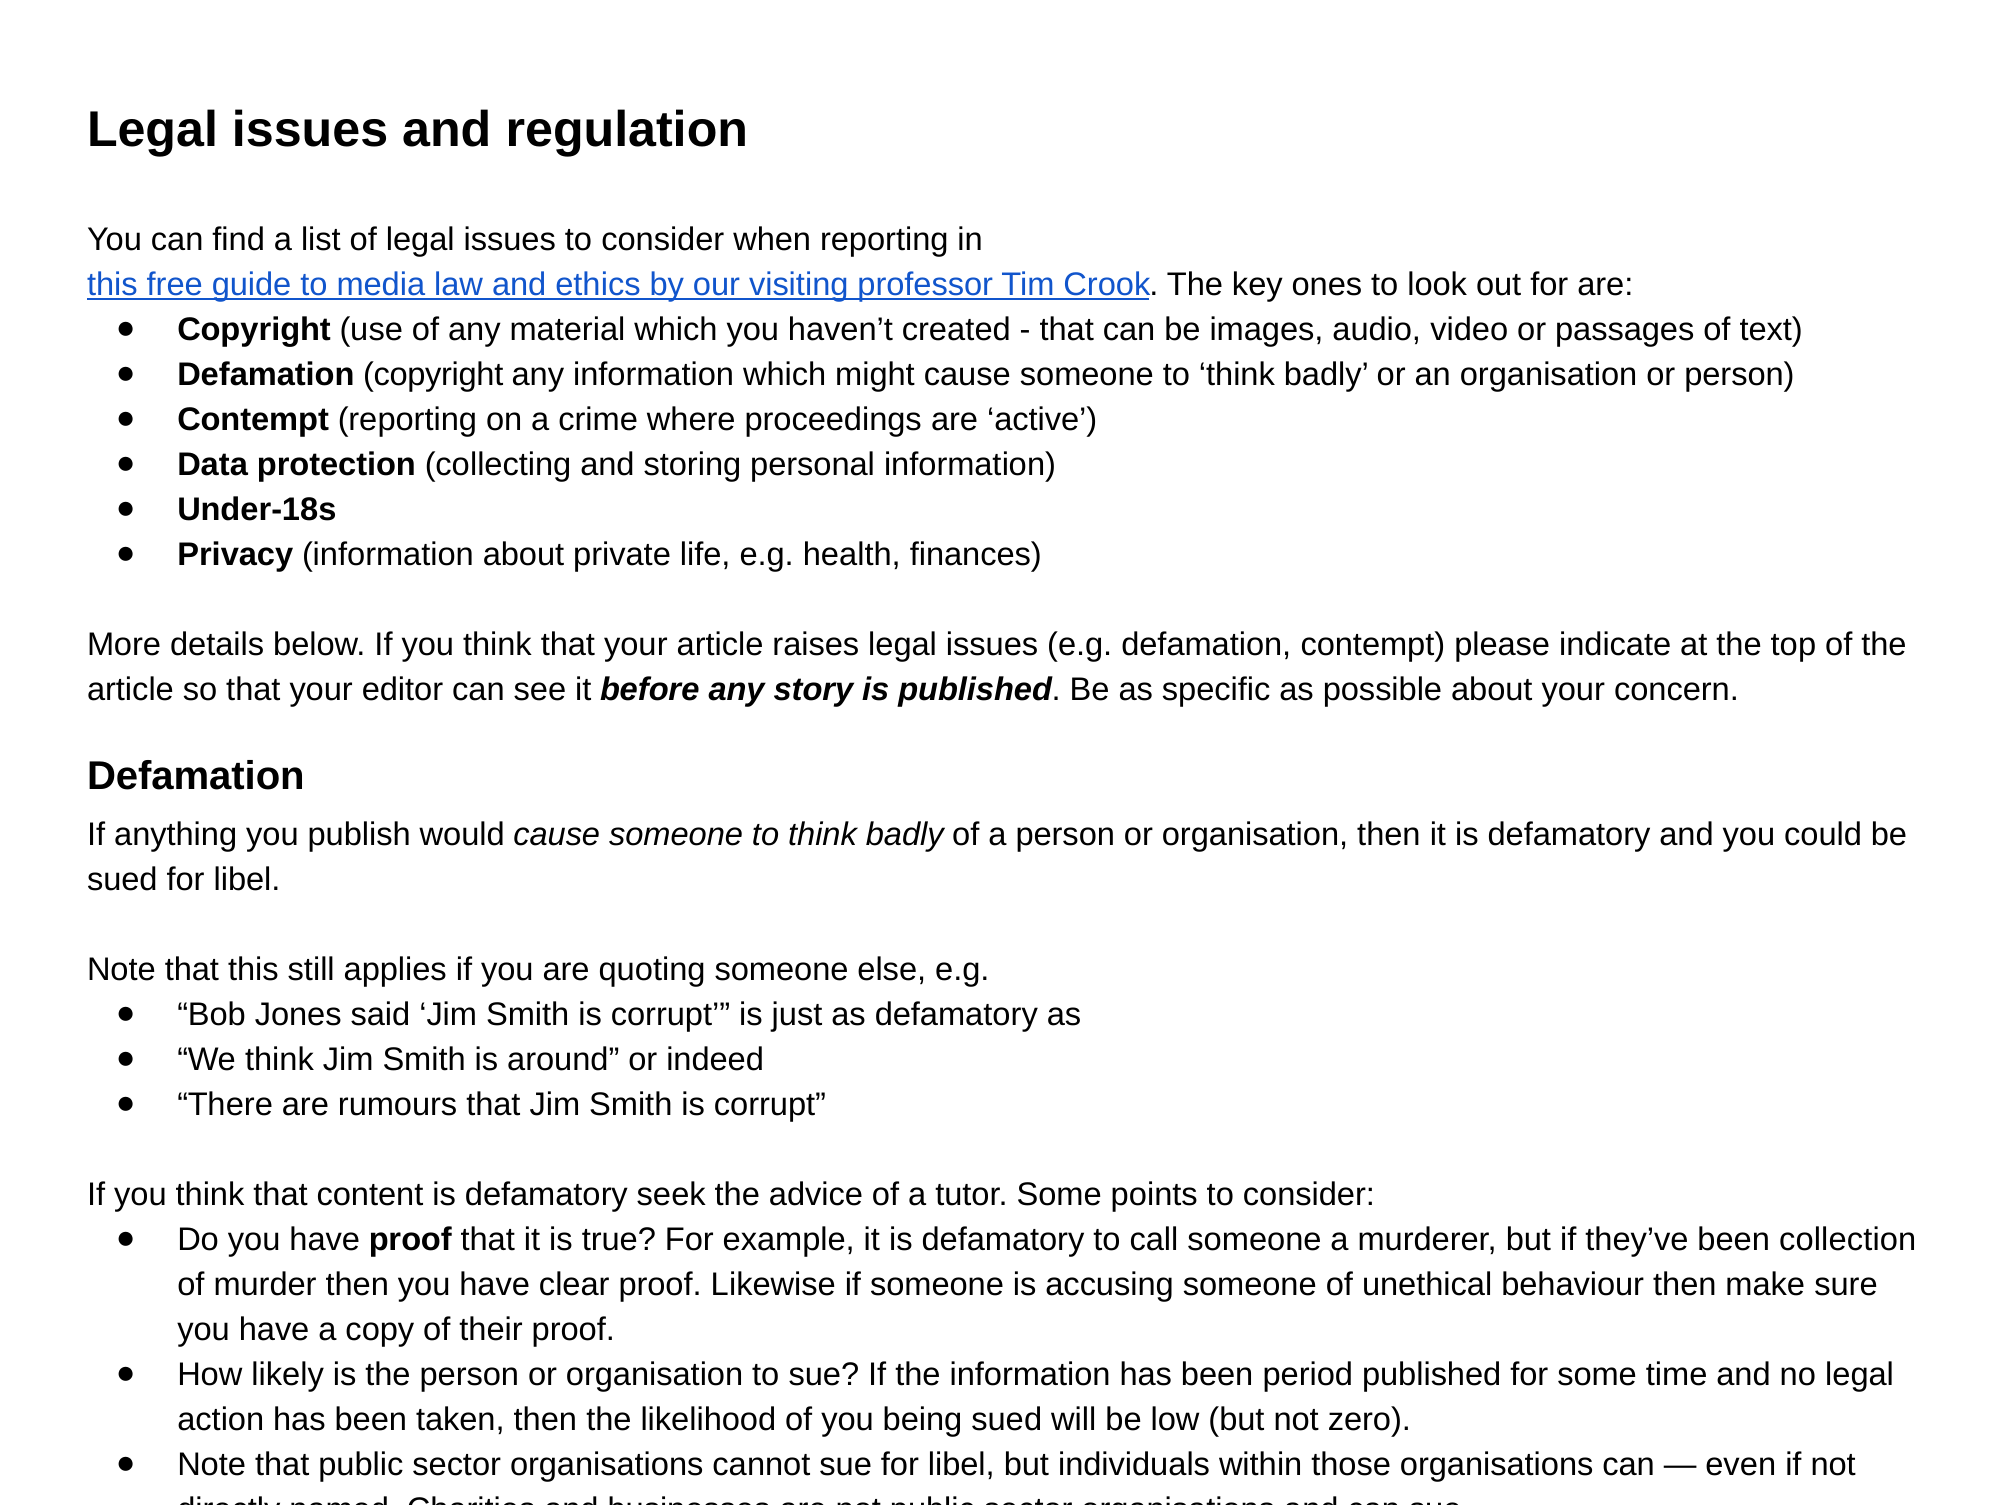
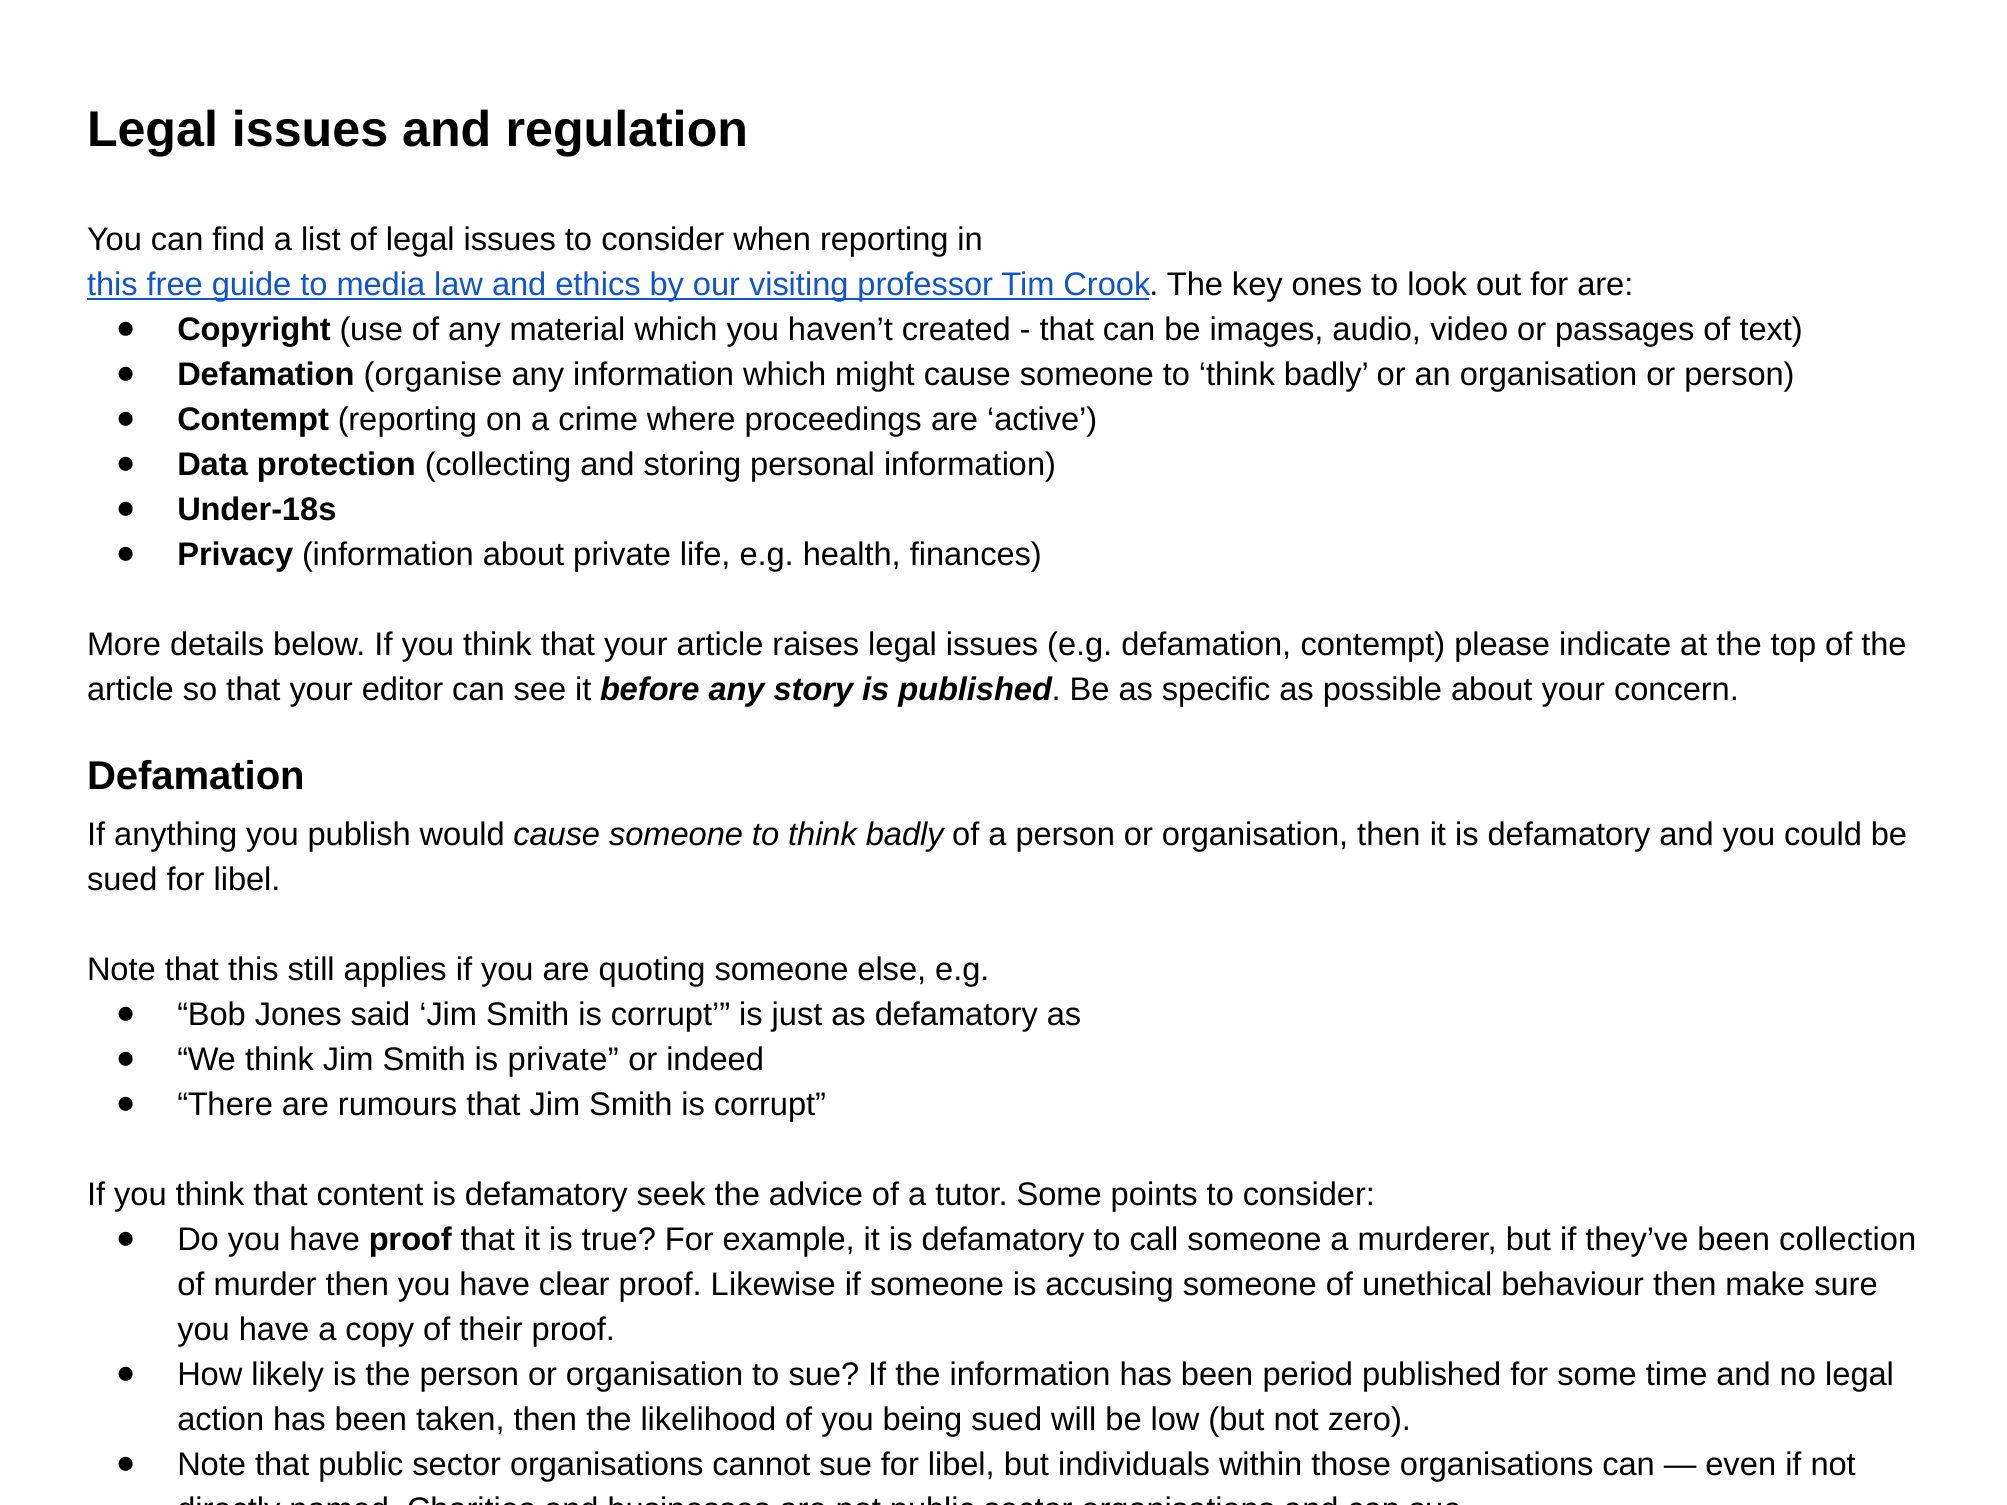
Defamation copyright: copyright -> organise (433, 374)
is around: around -> private (563, 1060)
